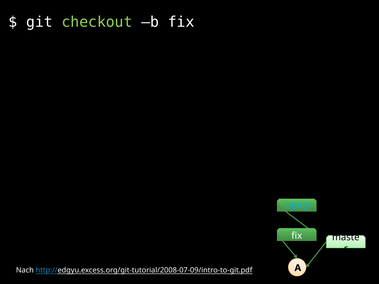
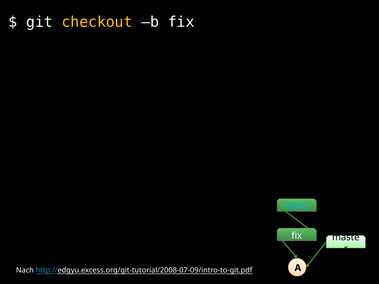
checkout colour: light green -> yellow (97, 22)
